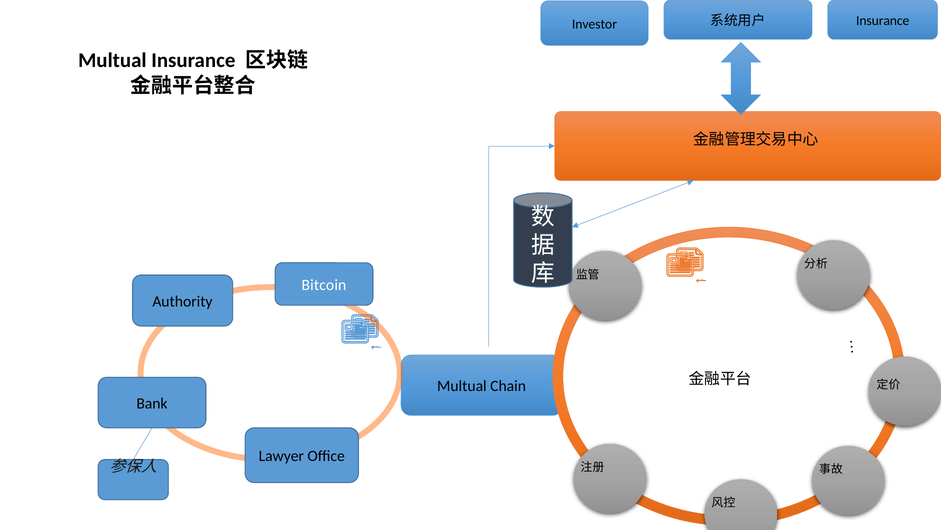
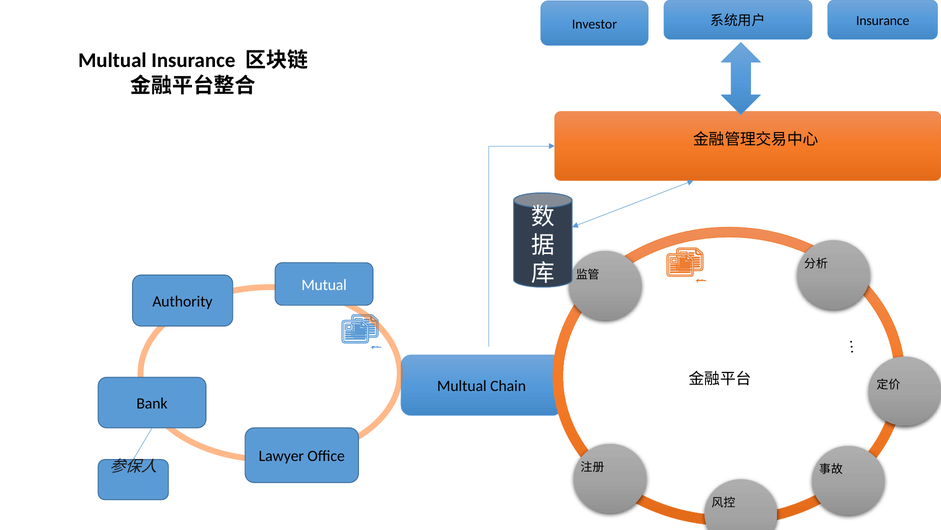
Bitcoin: Bitcoin -> Mutual (324, 285)
